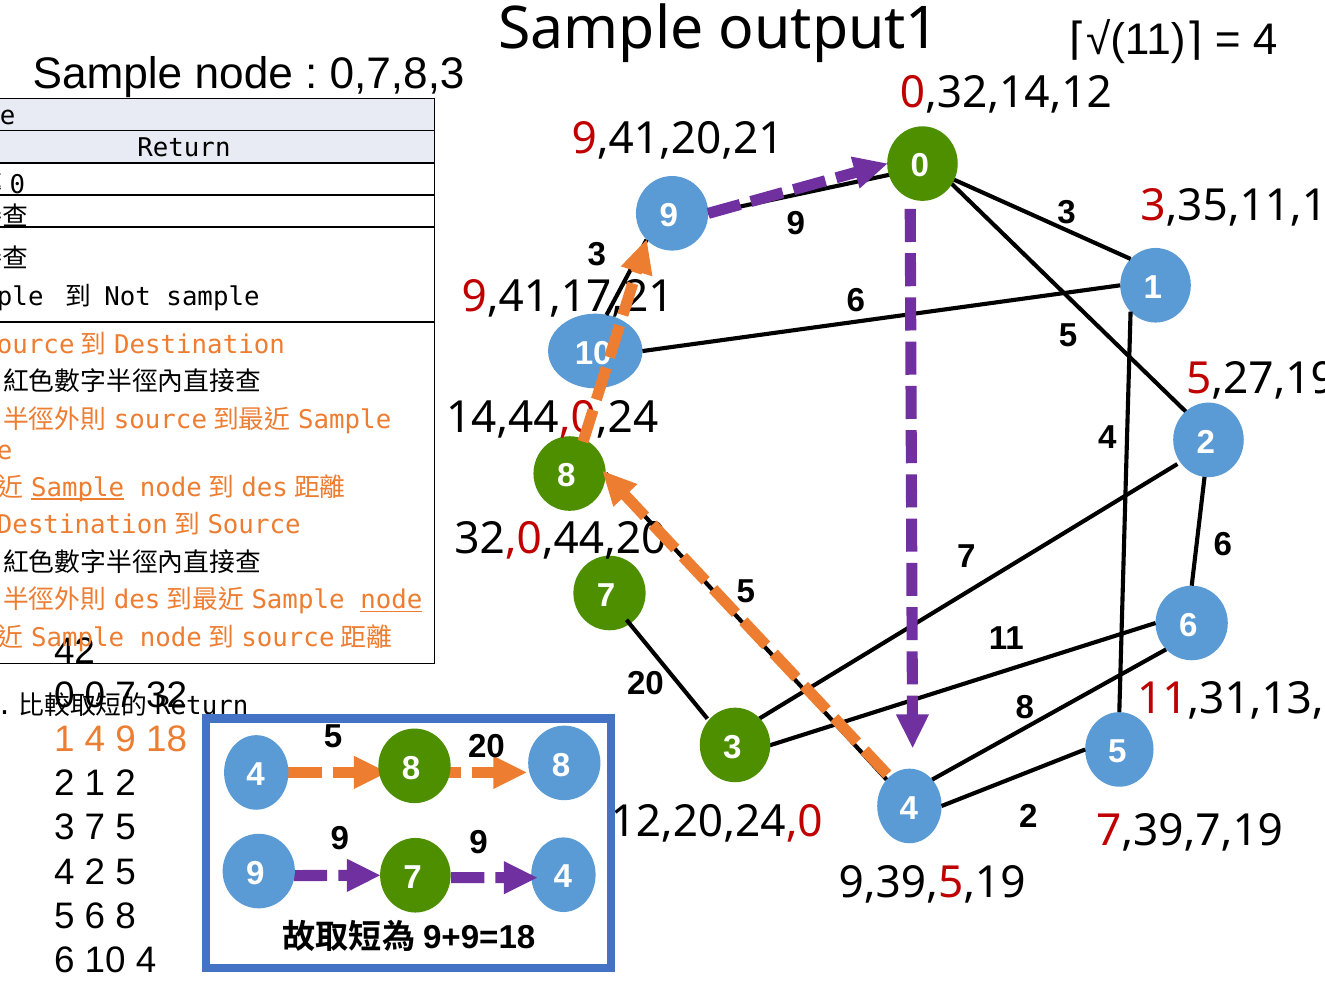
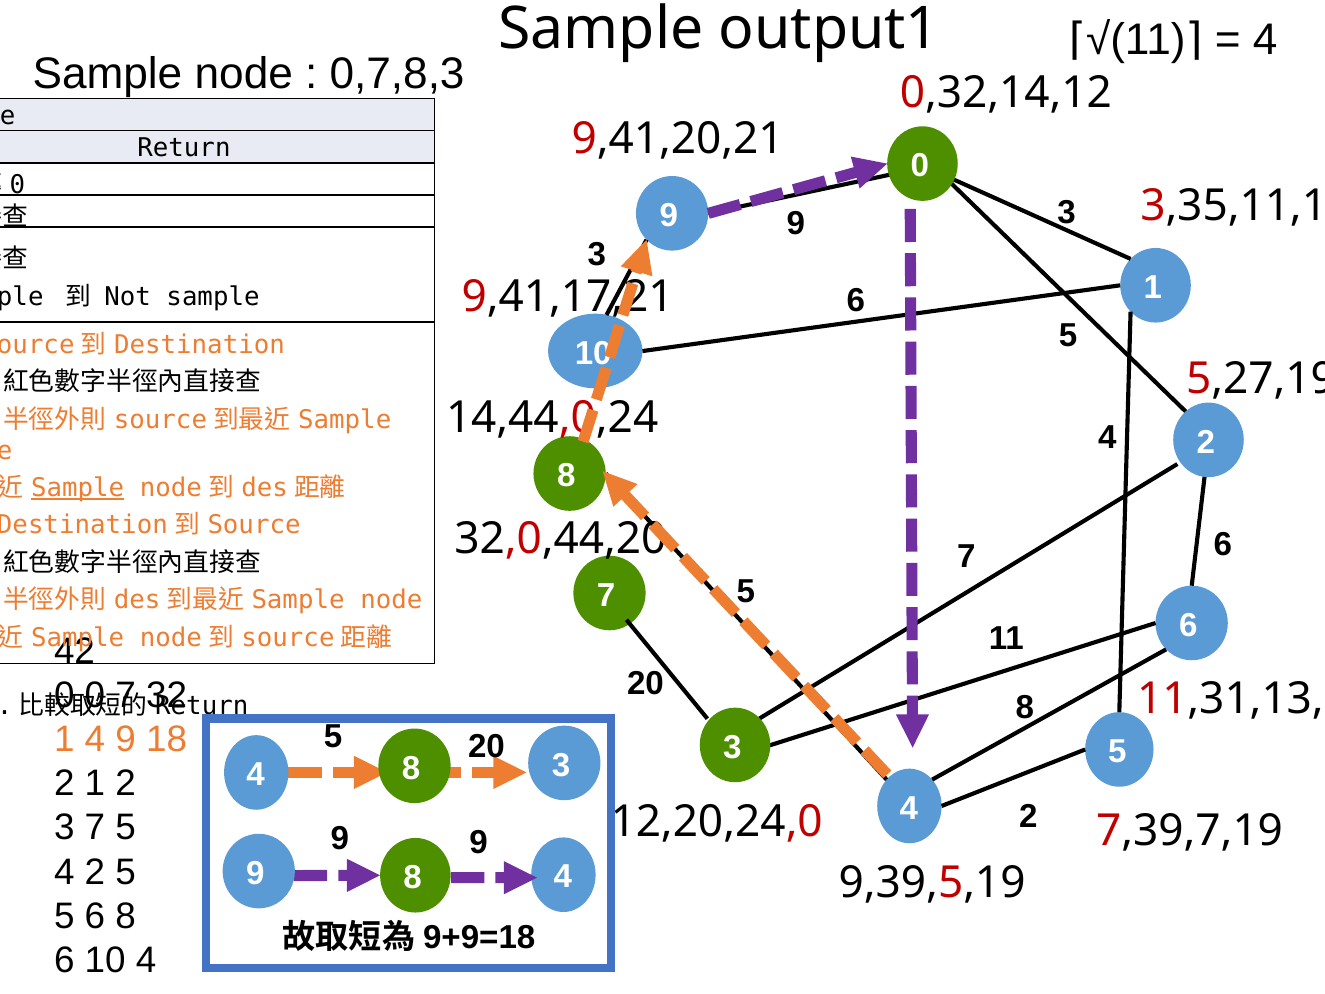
node underline: present -> none (391, 600)
8 8: 8 -> 3 (561, 765)
9 7: 7 -> 8 (413, 877)
